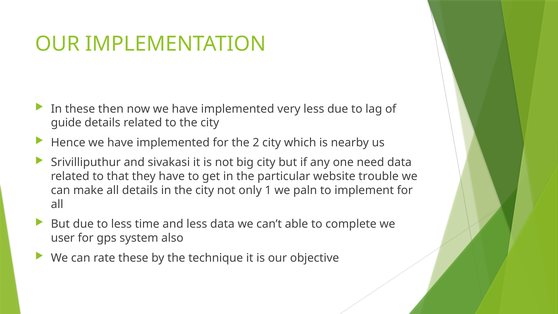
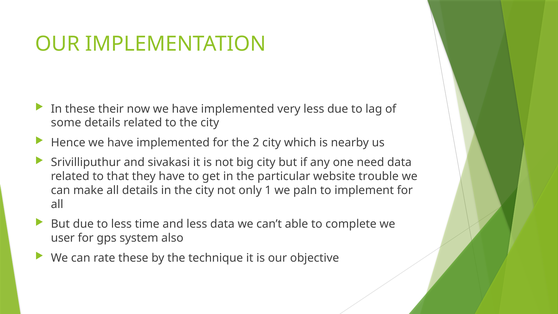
then: then -> their (111, 109)
guide: guide -> some (66, 123)
